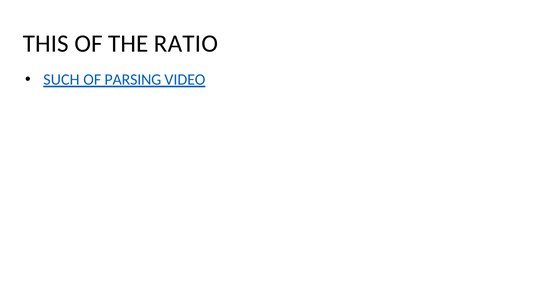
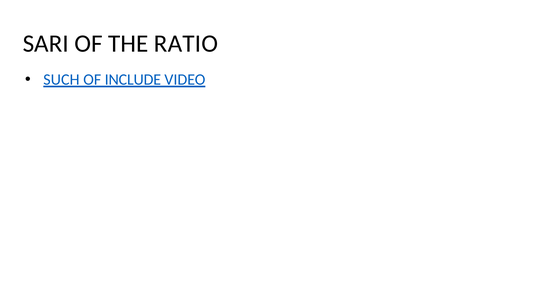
THIS: THIS -> SARI (46, 44)
PARSING: PARSING -> INCLUDE (133, 80)
